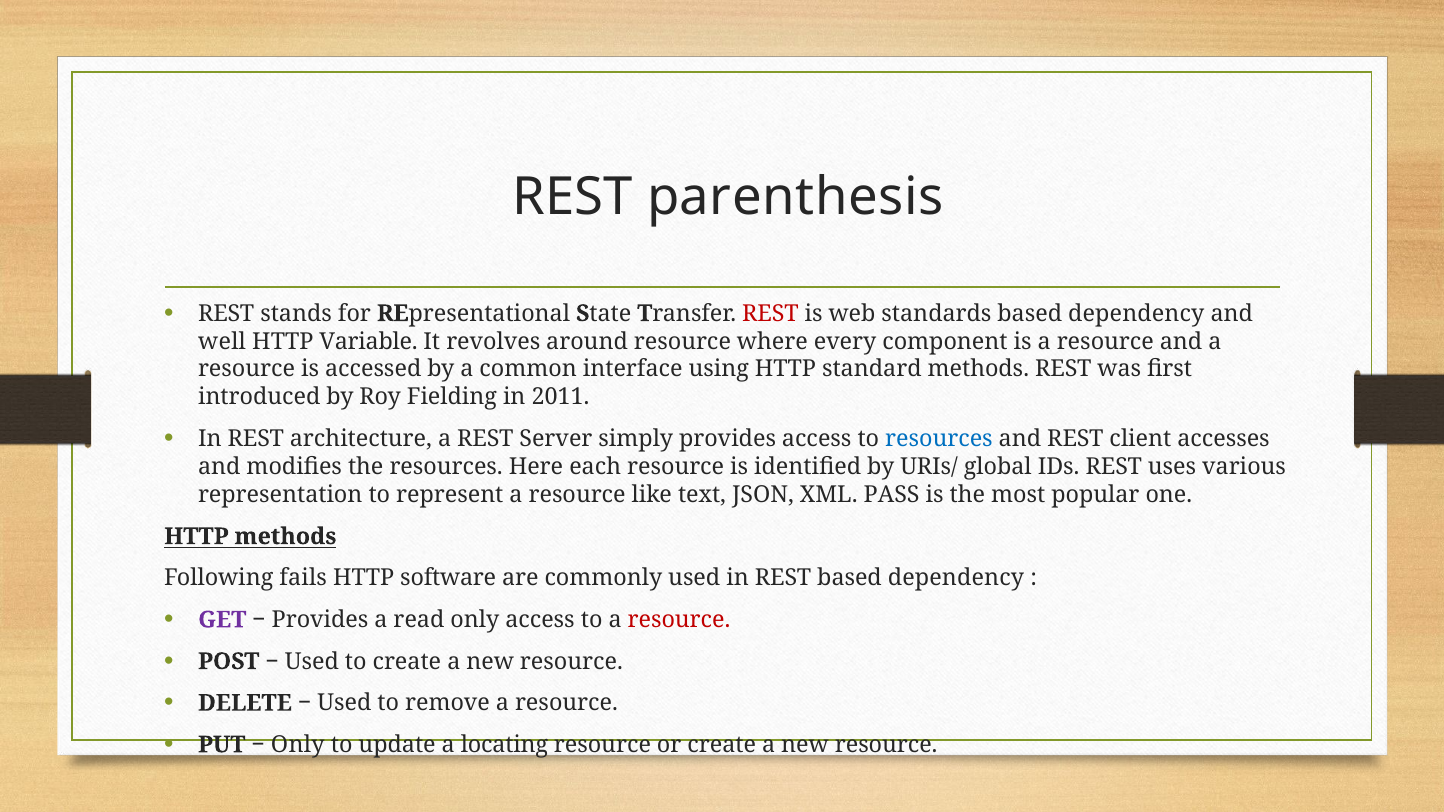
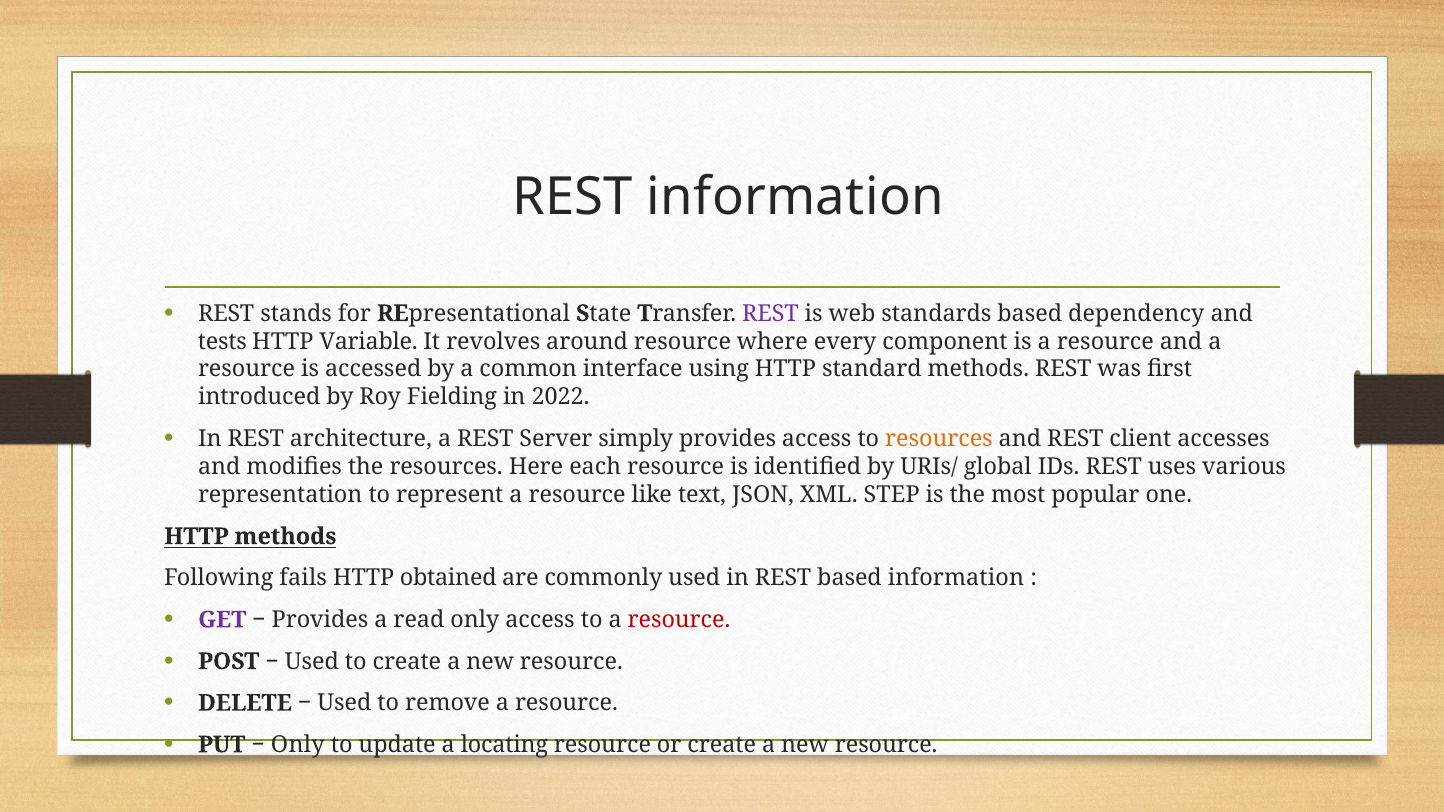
REST parenthesis: parenthesis -> information (795, 197)
REST colour: red -> purple (770, 313)
well: well -> tests (222, 341)
2011: 2011 -> 2022 (560, 397)
resources colour: blue -> orange (939, 439)
PASS: PASS -> STEP (892, 495)
software: software -> obtained (448, 578)
REST based dependency: dependency -> information (956, 578)
